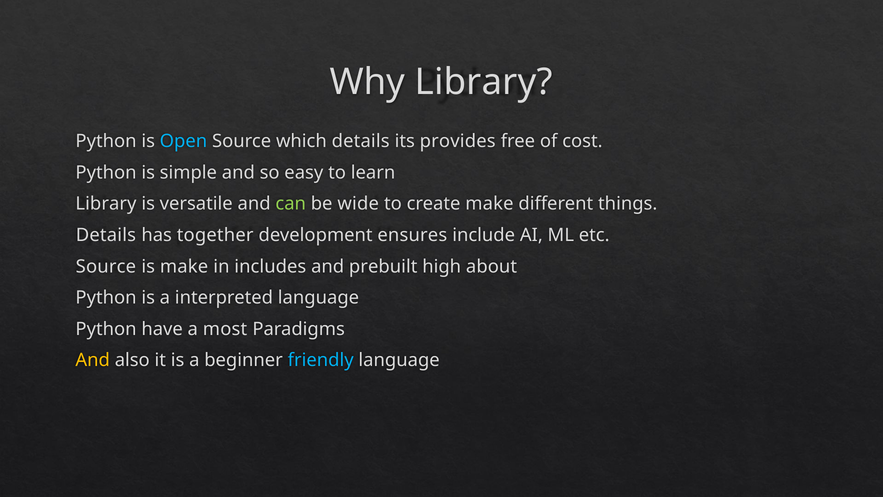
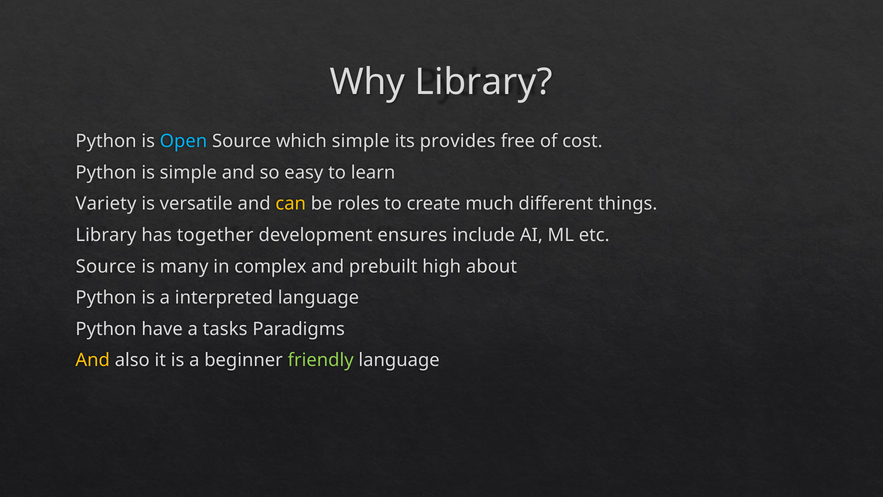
which details: details -> simple (361, 141)
Library: Library -> Variety (106, 204)
can colour: light green -> yellow (291, 204)
wide: wide -> roles (358, 204)
create make: make -> much (490, 204)
Details: Details -> Library (106, 235)
is make: make -> many (184, 266)
includes: includes -> complex (270, 266)
most: most -> tasks (225, 329)
friendly colour: light blue -> light green (321, 360)
